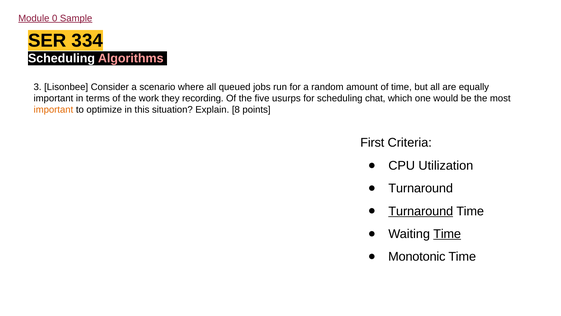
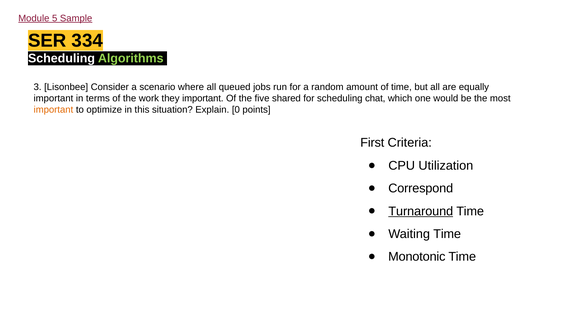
0: 0 -> 5 (55, 18)
Algorithms colour: pink -> light green (131, 58)
they recording: recording -> important (203, 98)
usurps: usurps -> shared (286, 98)
8: 8 -> 0 (236, 110)
Turnaround: Turnaround -> Correspond (421, 188)
Time underline: present -> none (447, 234)
